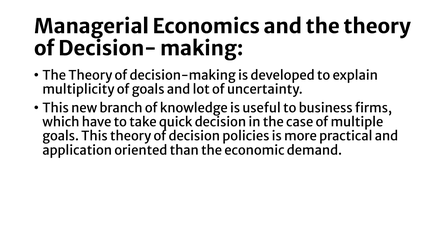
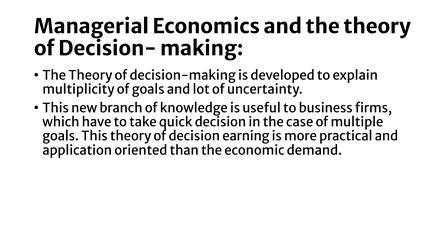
policies: policies -> earning (246, 136)
